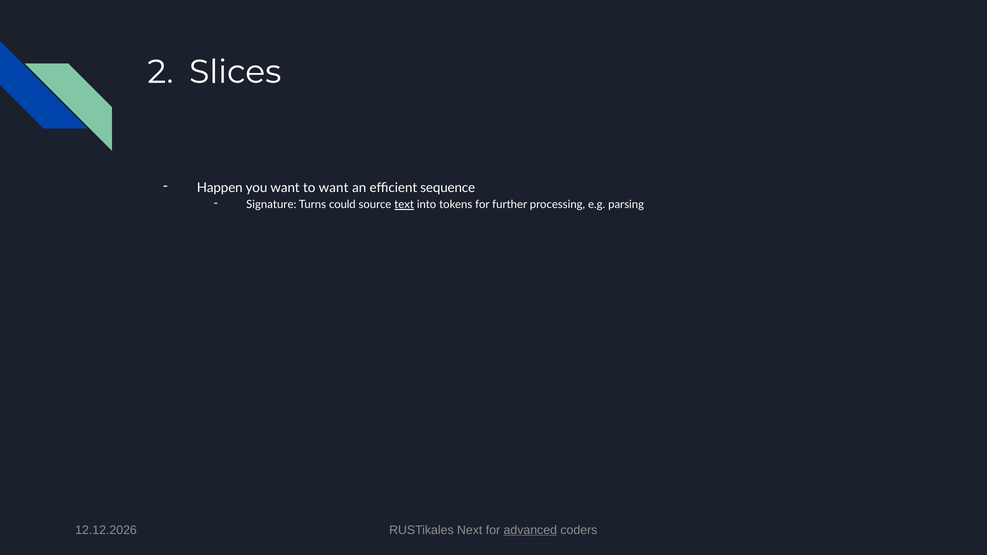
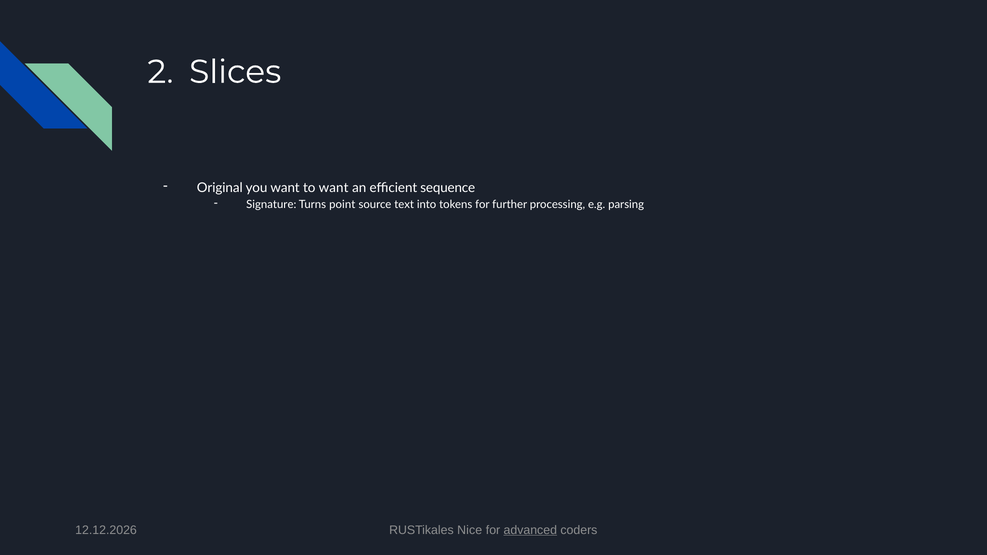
Happen: Happen -> Original (220, 188)
could: could -> point (342, 205)
text underline: present -> none (404, 205)
Next: Next -> Nice (470, 530)
